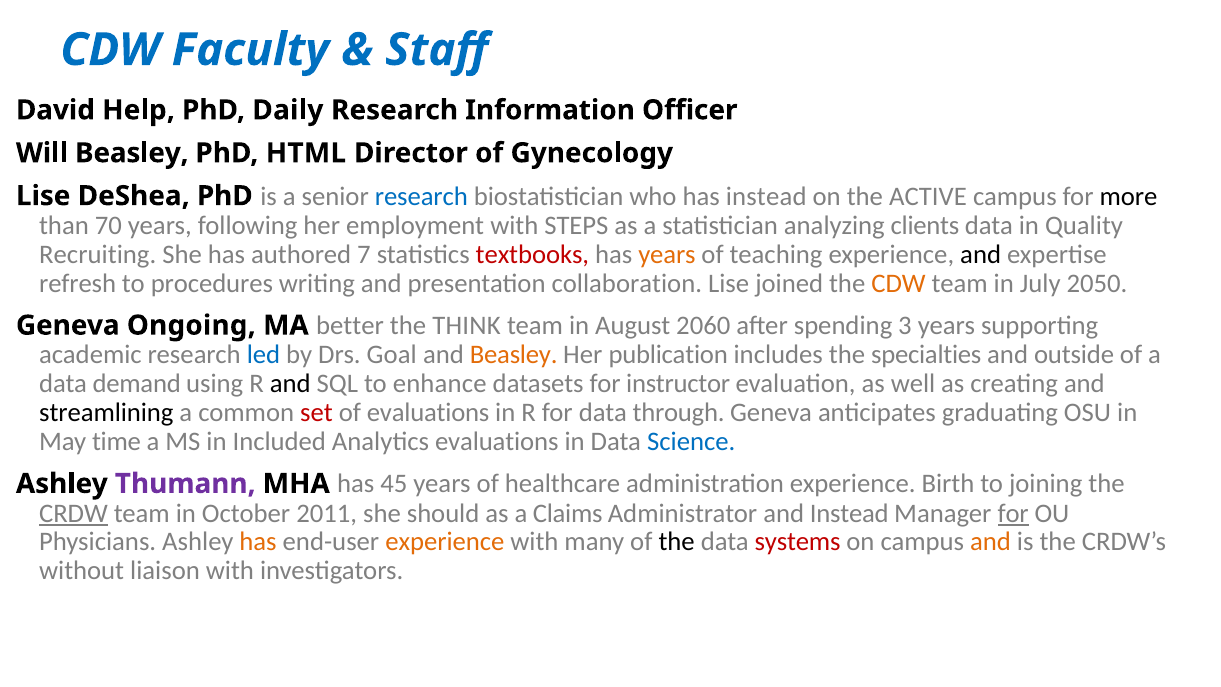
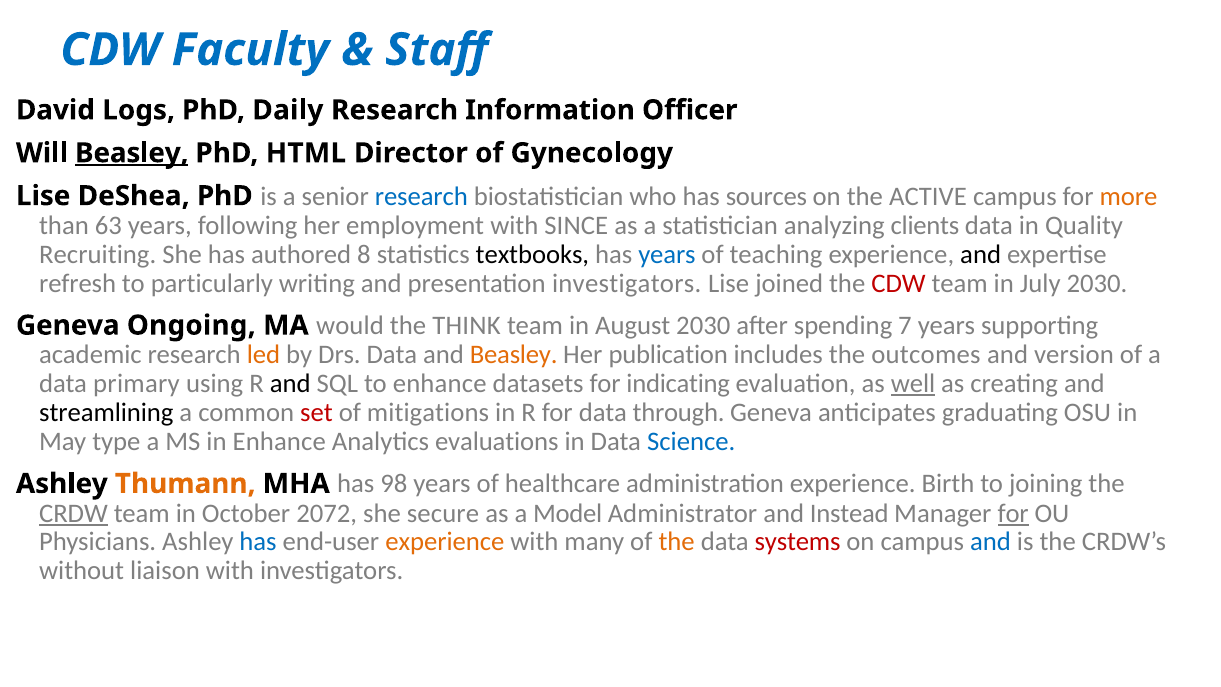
Help: Help -> Logs (139, 110)
Beasley underline: none -> present (132, 153)
has instead: instead -> sources (766, 196)
more colour: black -> orange (1128, 196)
70: 70 -> 63 (108, 225)
STEPS: STEPS -> SINCE (576, 225)
7: 7 -> 8 (364, 254)
textbooks colour: red -> black (532, 254)
years colour: orange -> blue (667, 254)
procedures: procedures -> particularly (212, 283)
presentation collaboration: collaboration -> investigators (627, 283)
CDW colour: orange -> red (899, 283)
July 2050: 2050 -> 2030 (1097, 283)
better: better -> would (350, 326)
August 2060: 2060 -> 2030 (703, 326)
3: 3 -> 7 (905, 326)
led colour: blue -> orange (263, 355)
Drs Goal: Goal -> Data (392, 355)
specialties: specialties -> outcomes (926, 355)
outside: outside -> version (1074, 355)
demand: demand -> primary (136, 384)
instructor: instructor -> indicating (678, 384)
well underline: none -> present (913, 384)
of evaluations: evaluations -> mitigations (428, 413)
time: time -> type (116, 441)
in Included: Included -> Enhance (279, 441)
Thumann colour: purple -> orange (185, 484)
45: 45 -> 98 (394, 484)
2011: 2011 -> 2072 (327, 513)
should: should -> secure (443, 513)
Claims: Claims -> Model (568, 513)
has colour: orange -> blue (258, 542)
the colour: black -> orange (677, 542)
and colour: orange -> blue (991, 542)
